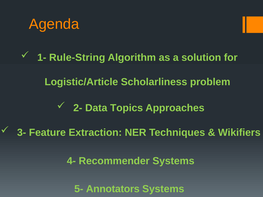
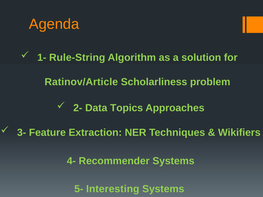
Logistic/Article: Logistic/Article -> Ratinov/Article (81, 82)
Annotators: Annotators -> Interesting (113, 189)
